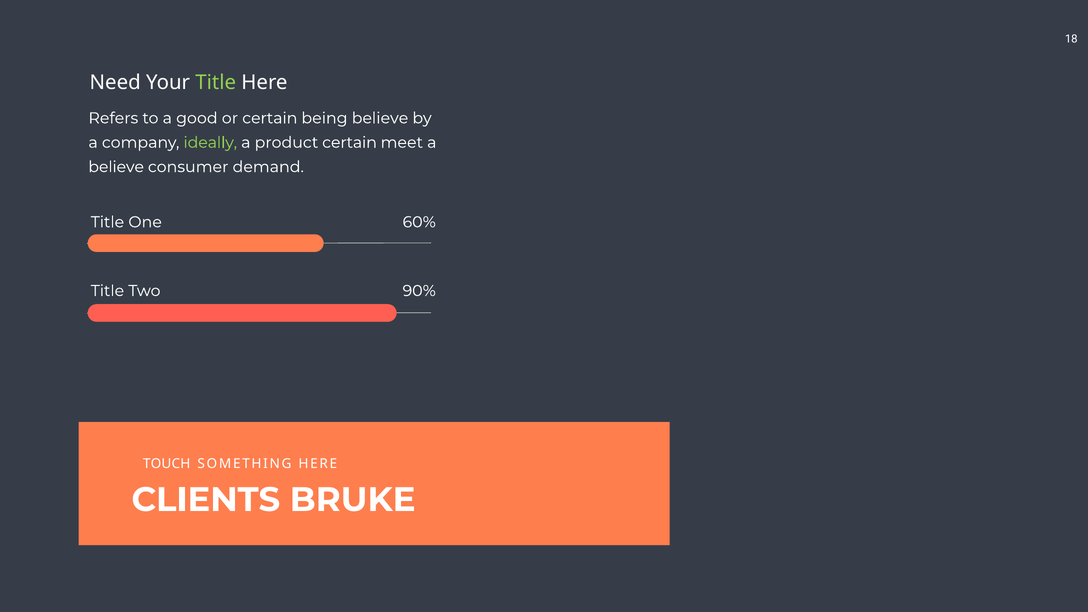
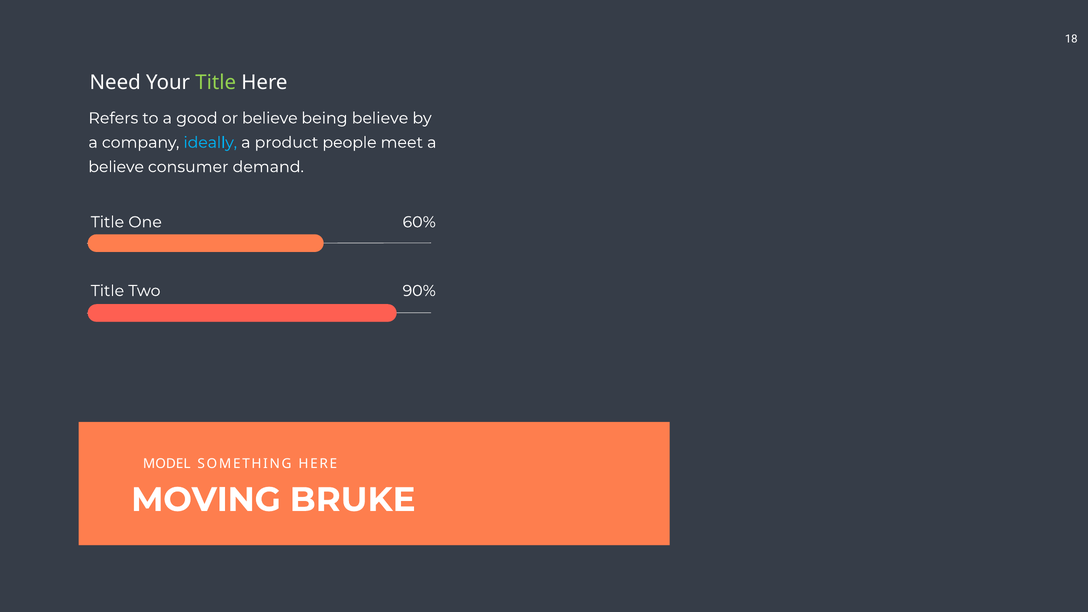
or certain: certain -> believe (270, 118)
ideally colour: light green -> light blue (210, 143)
product certain: certain -> people (350, 143)
TOUCH: TOUCH -> MODEL (167, 464)
CLIENTS: CLIENTS -> MOVING (206, 500)
